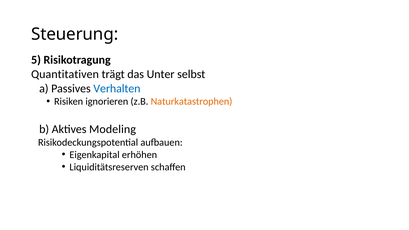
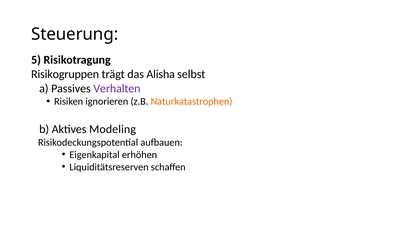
Quantitativen: Quantitativen -> Risikogruppen (65, 74)
Unter: Unter -> Alisha (161, 74)
Verhalten colour: blue -> purple (117, 88)
